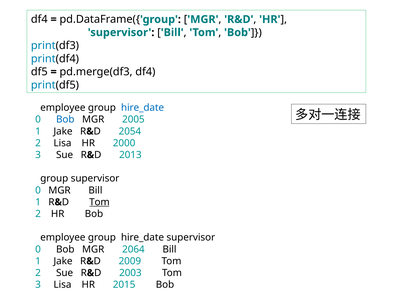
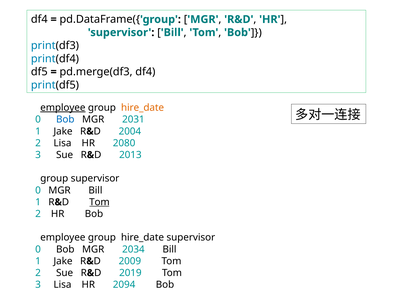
employee underline: none -> present (63, 108)
hire_date colour: blue -> orange (143, 108)
2005: 2005 -> 2031 (133, 119)
2054: 2054 -> 2004 (130, 131)
2000: 2000 -> 2080 (124, 143)
2064: 2064 -> 2034 (133, 249)
2003: 2003 -> 2019 (130, 273)
2015: 2015 -> 2094 (124, 284)
